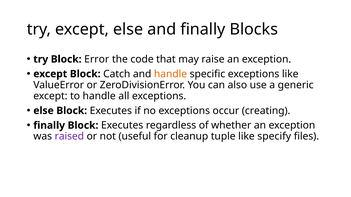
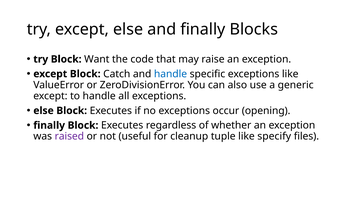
Error: Error -> Want (97, 59)
handle colour: orange -> blue (171, 74)
creating: creating -> opening (266, 111)
